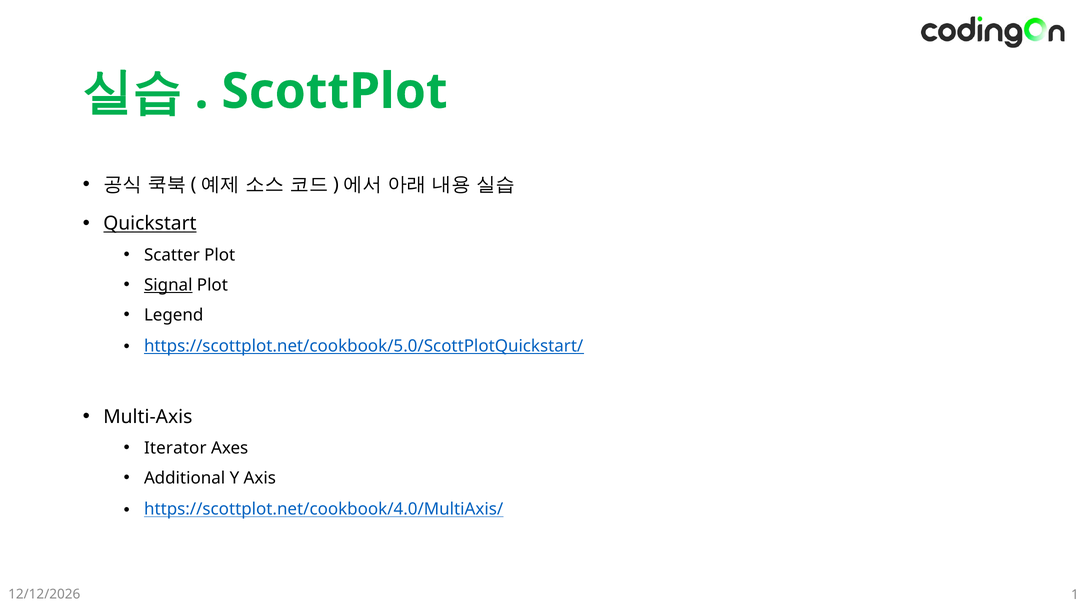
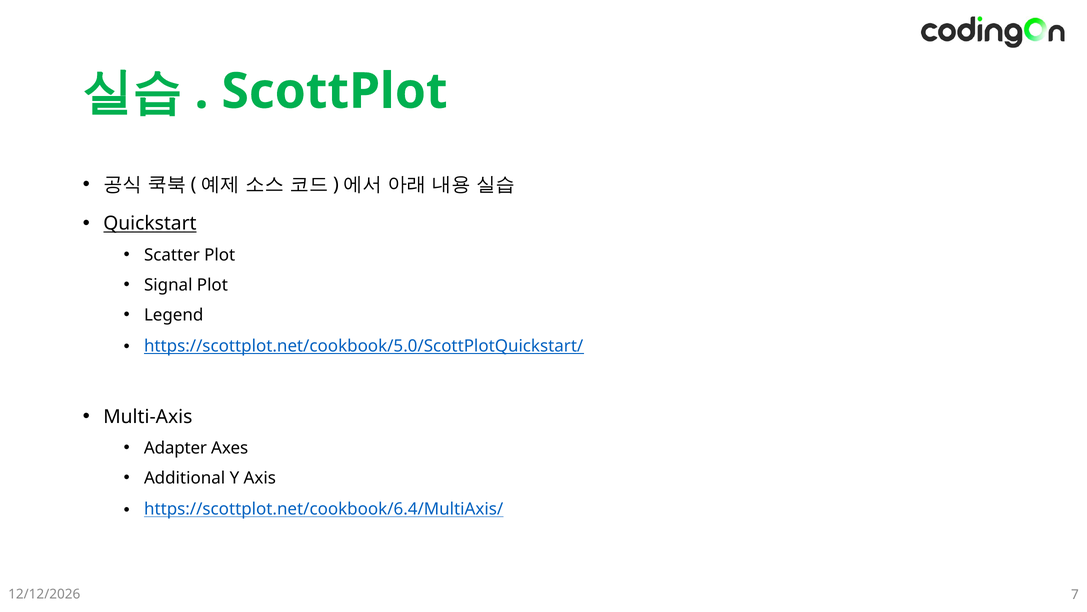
Signal underline: present -> none (168, 285)
Iterator: Iterator -> Adapter (175, 448)
https://scottplot.net/cookbook/4.0/MultiAxis/: https://scottplot.net/cookbook/4.0/MultiAxis/ -> https://scottplot.net/cookbook/6.4/MultiAxis/ (324, 508)
1: 1 -> 7 (1075, 594)
